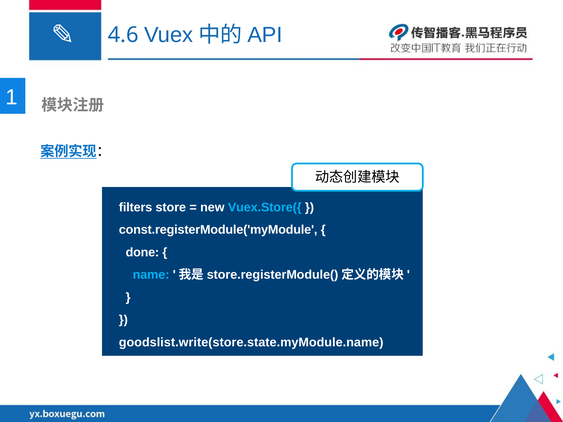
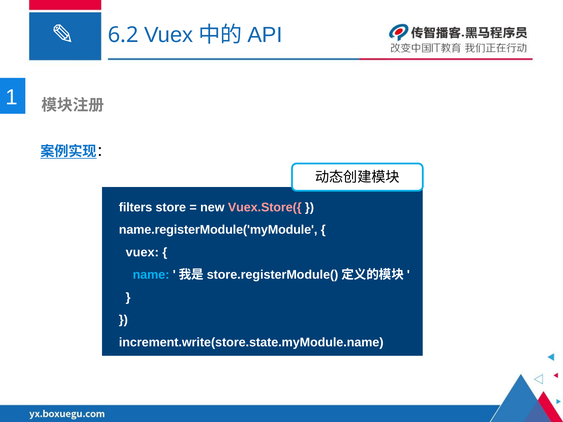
4.6: 4.6 -> 6.2 (123, 35)
Vuex.Store({ colour: light blue -> pink (265, 207)
const.registerModule('myModule: const.registerModule('myModule -> name.registerModule('myModule (218, 230)
done: done -> vuex (142, 252)
goodslist.write(store.state.myModule.name: goodslist.write(store.state.myModule.name -> increment.write(store.state.myModule.name (251, 342)
